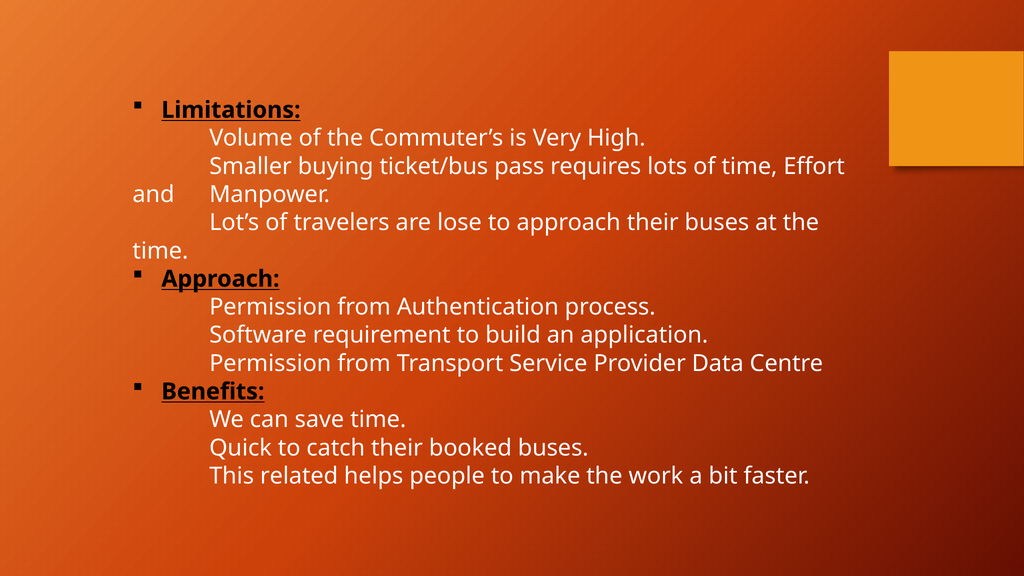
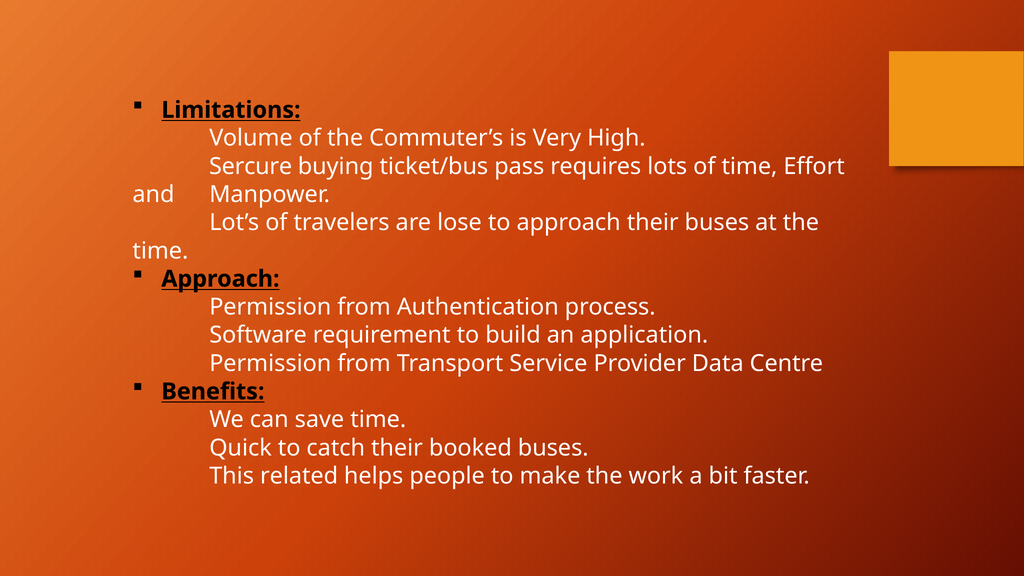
Smaller: Smaller -> Sercure (251, 166)
